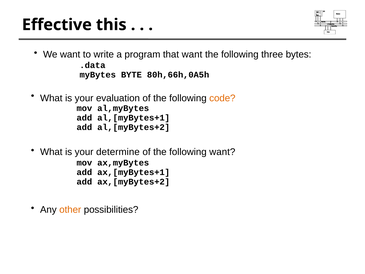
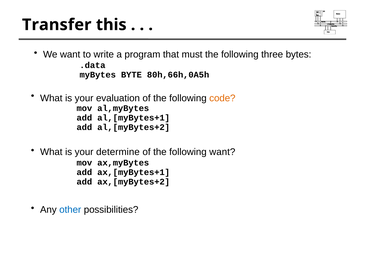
Effective: Effective -> Transfer (57, 25)
that want: want -> must (192, 54)
other colour: orange -> blue (70, 210)
